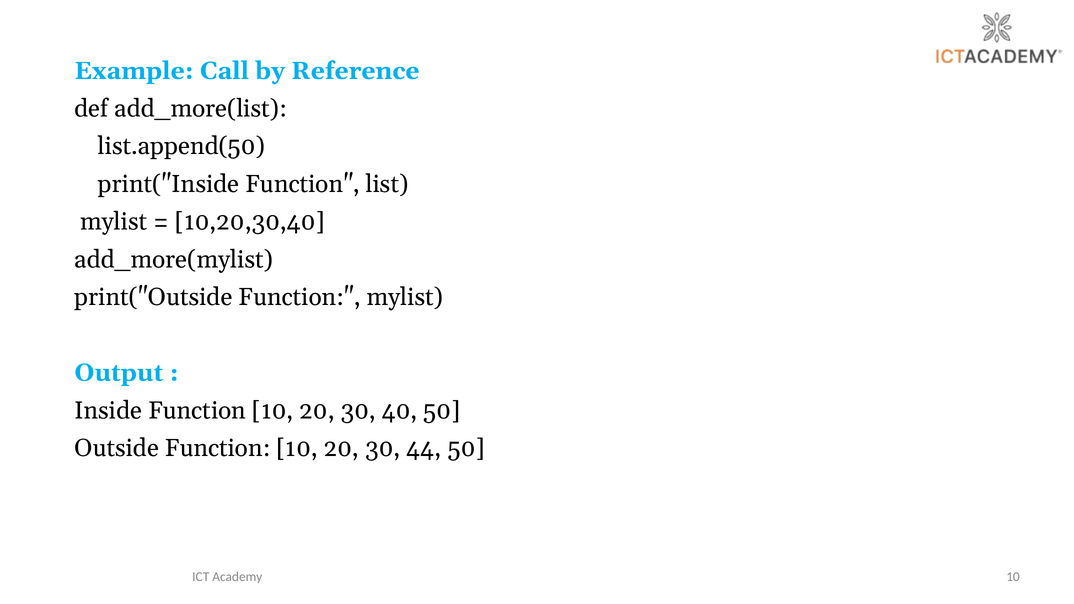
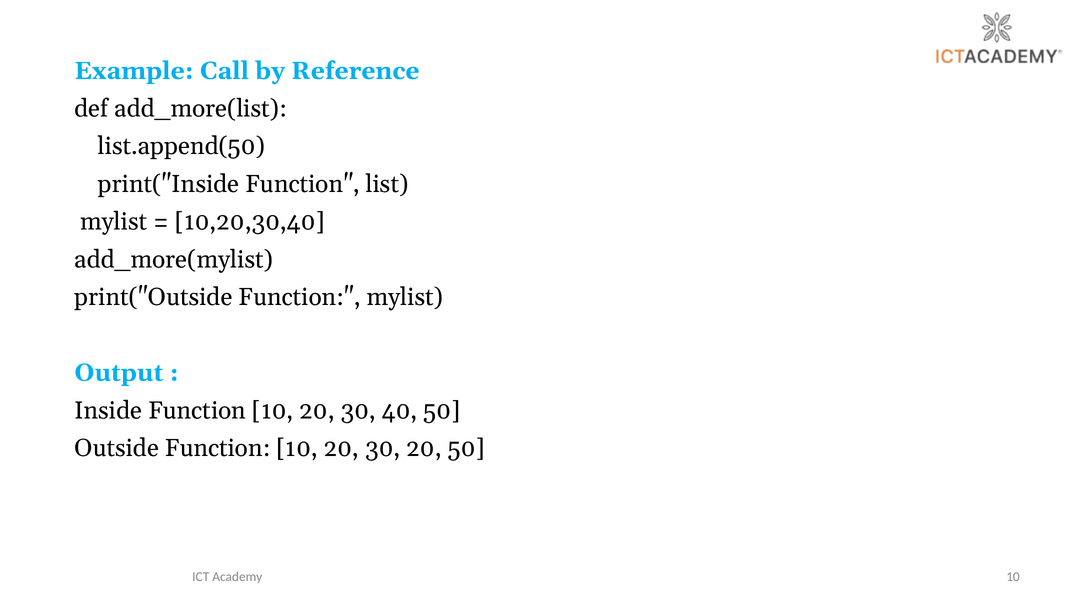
30 44: 44 -> 20 (424, 448)
